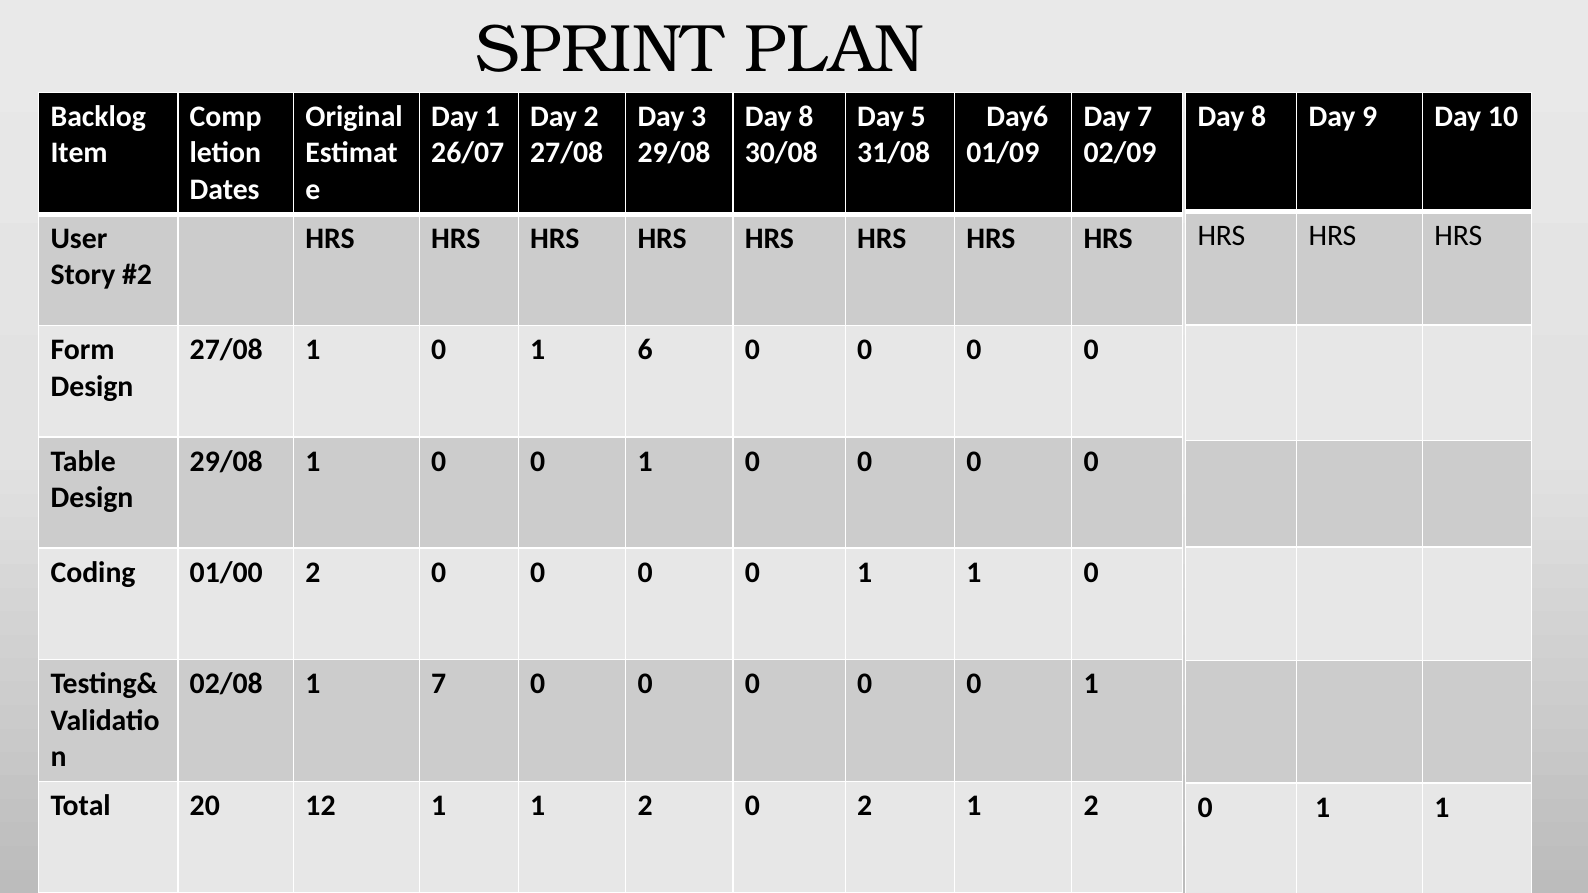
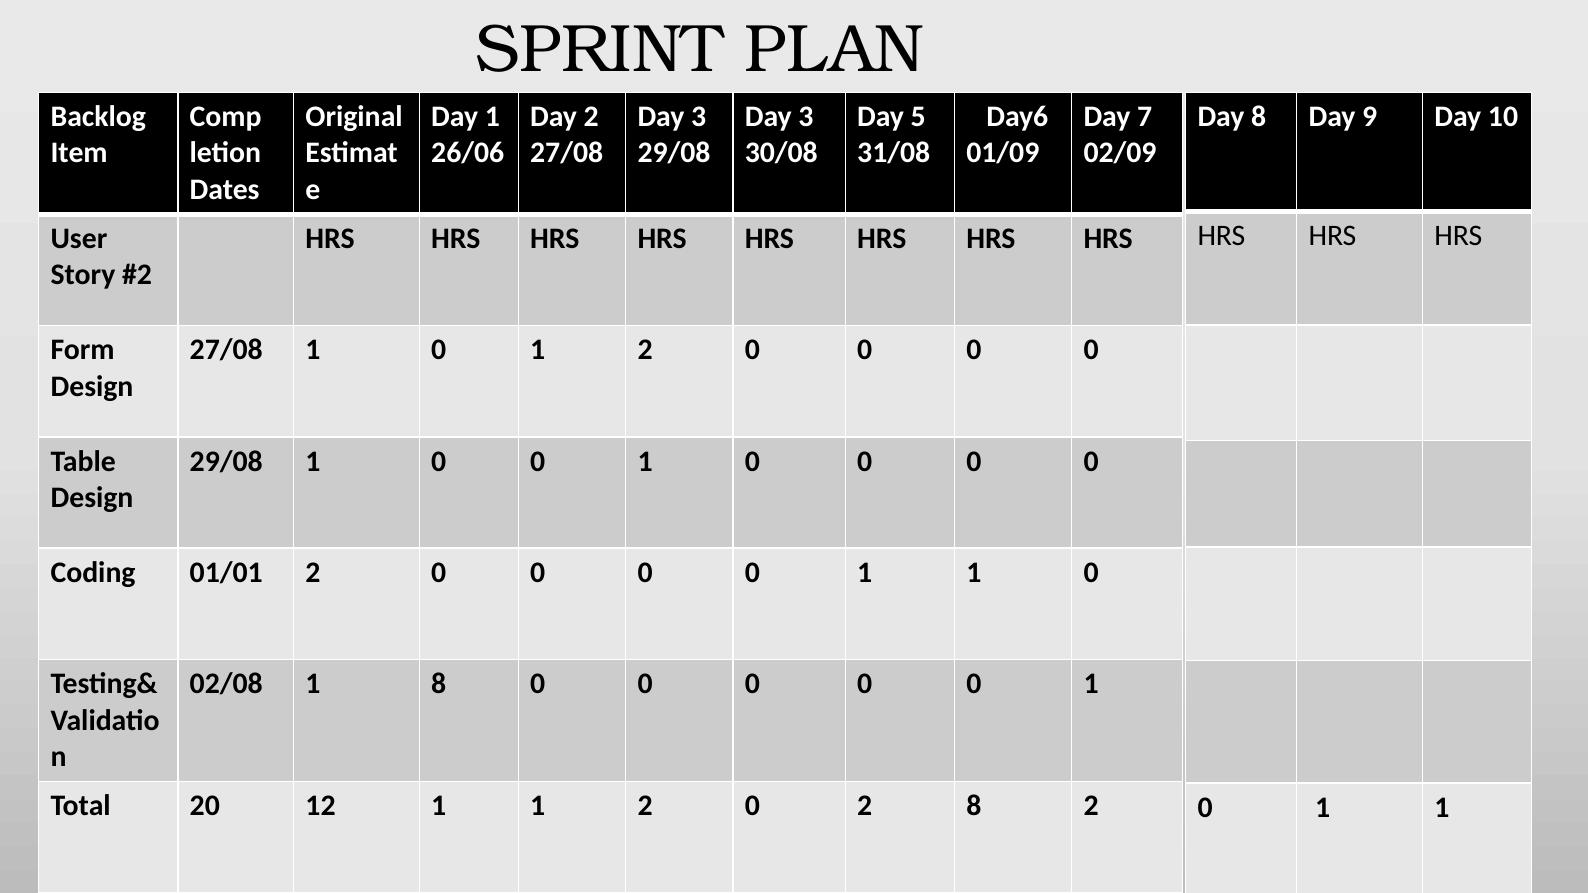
8: 8 -> 3 (806, 117)
26/07: 26/07 -> 26/06 (468, 153)
0 1 6: 6 -> 2 (645, 350)
01/00: 01/00 -> 01/01 (226, 573)
1 7: 7 -> 8 (439, 684)
2 1: 1 -> 8 (974, 806)
